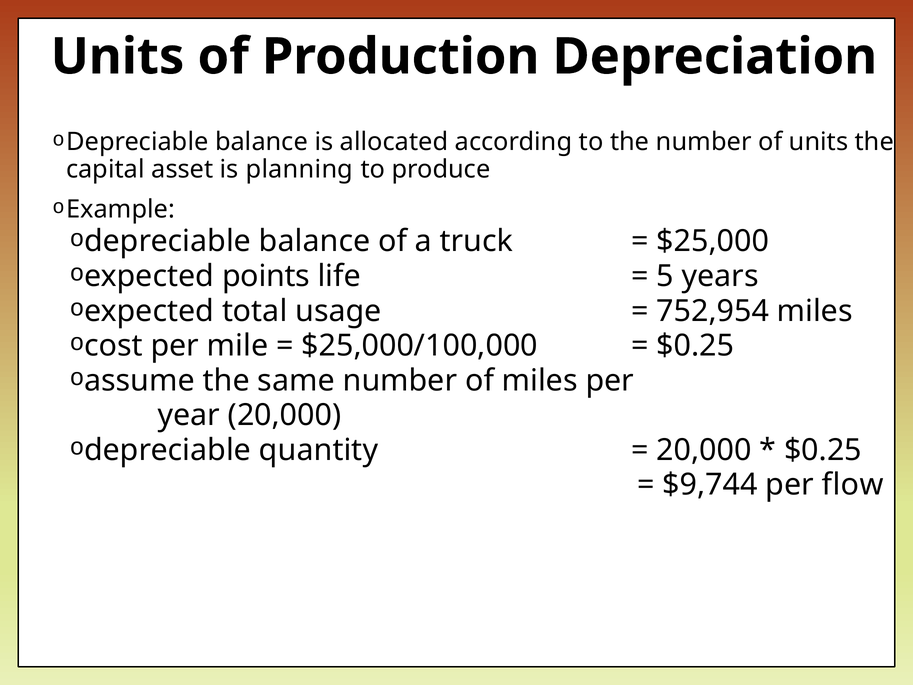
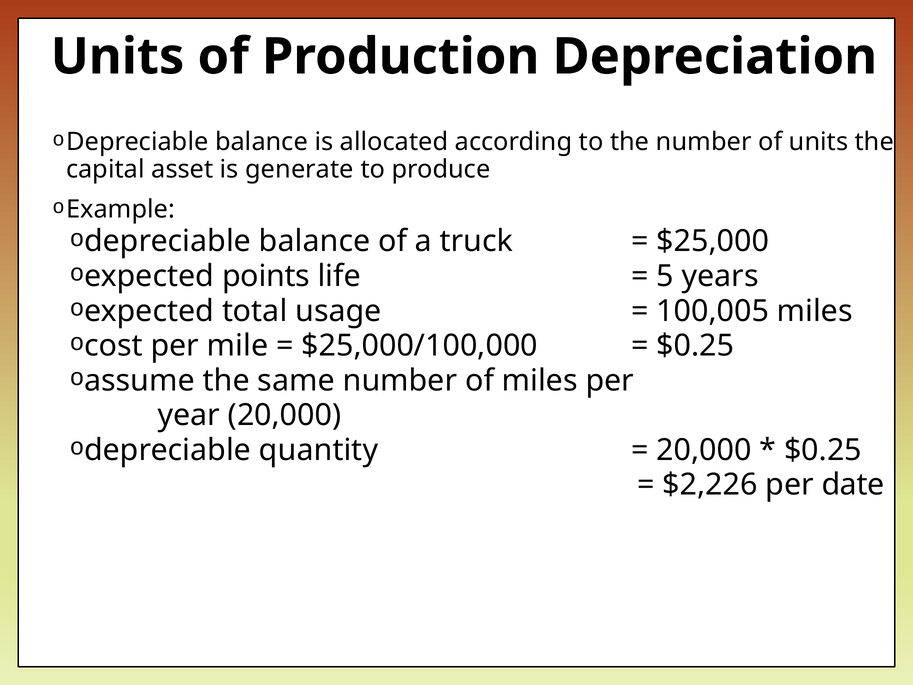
planning: planning -> generate (300, 169)
752,954: 752,954 -> 100,005 (713, 311)
$9,744: $9,744 -> $2,226 (710, 485)
flow: flow -> date (853, 485)
